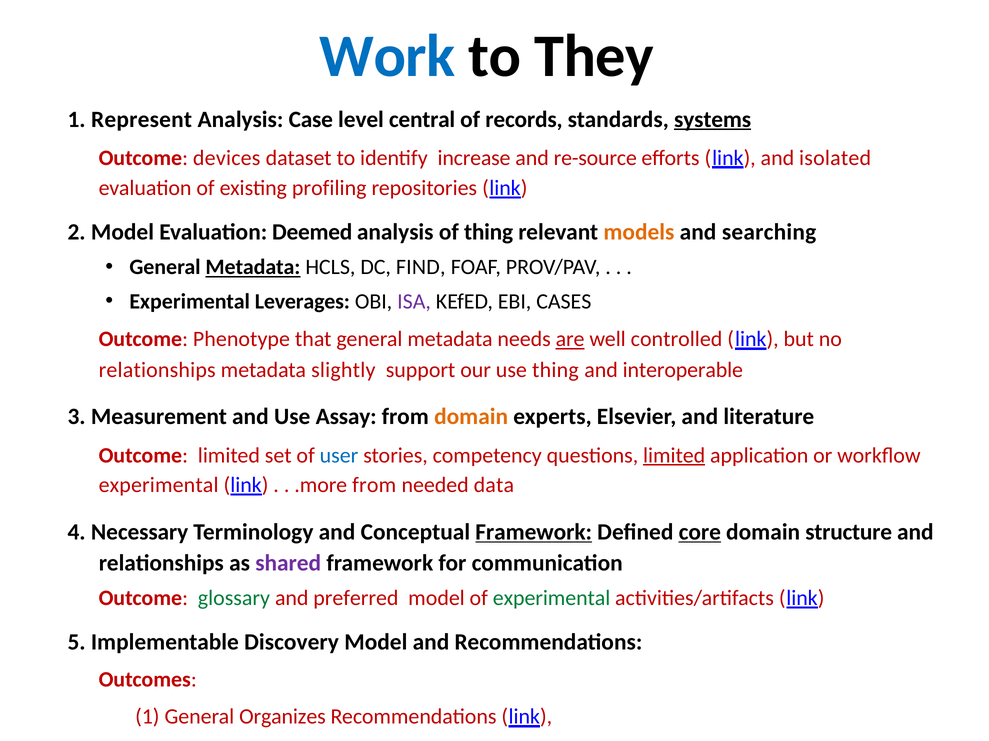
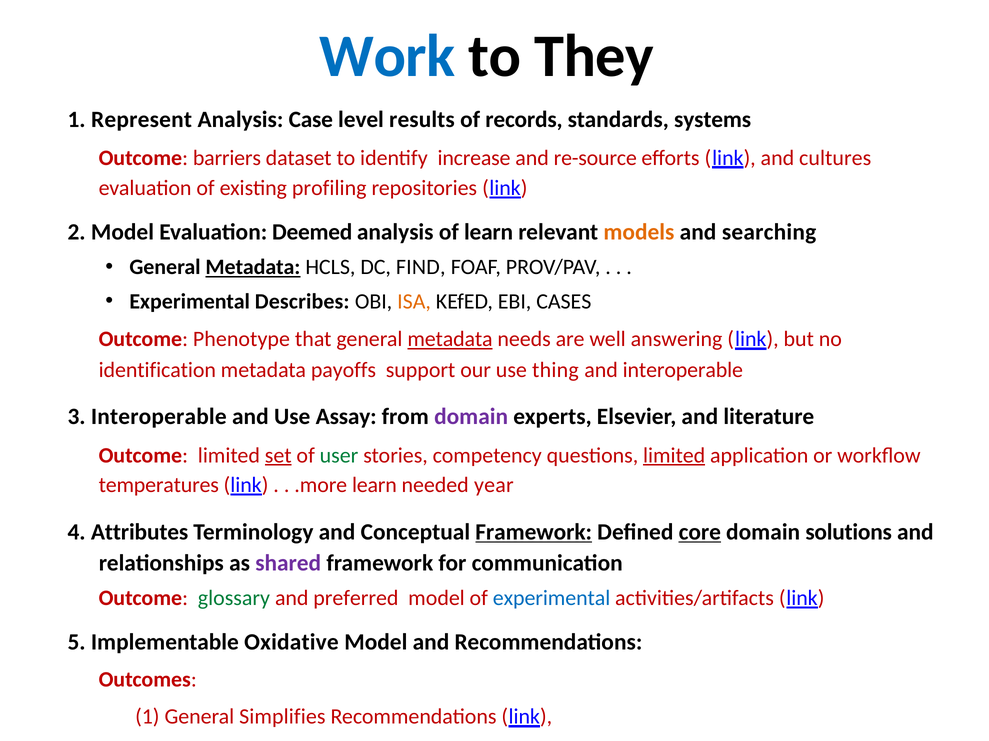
central: central -> results (422, 119)
systems underline: present -> none (713, 119)
devices: devices -> barriers (227, 158)
isolated: isolated -> cultures (835, 158)
of thing: thing -> learn (489, 232)
Leverages: Leverages -> Describes (302, 302)
ISA colour: purple -> orange (414, 302)
metadata underline: none -> present (450, 340)
are underline: present -> none (570, 340)
controlled: controlled -> answering (677, 340)
relationships: relationships -> identification (157, 370)
slightly: slightly -> payoffs (343, 370)
3 Measurement: Measurement -> Interoperable (159, 417)
domain colour: orange -> purple (471, 417)
set underline: none -> present (278, 456)
user colour: blue -> green (339, 456)
experimental: experimental -> temperatures (159, 485)
.more from: from -> learn (374, 485)
data: data -> year (494, 485)
Necessary: Necessary -> Attributes (140, 533)
structure: structure -> solutions (849, 533)
experimental colour: green -> blue (552, 598)
Discovery: Discovery -> Oxidative (291, 643)
Organizes: Organizes -> Simplifies (282, 717)
